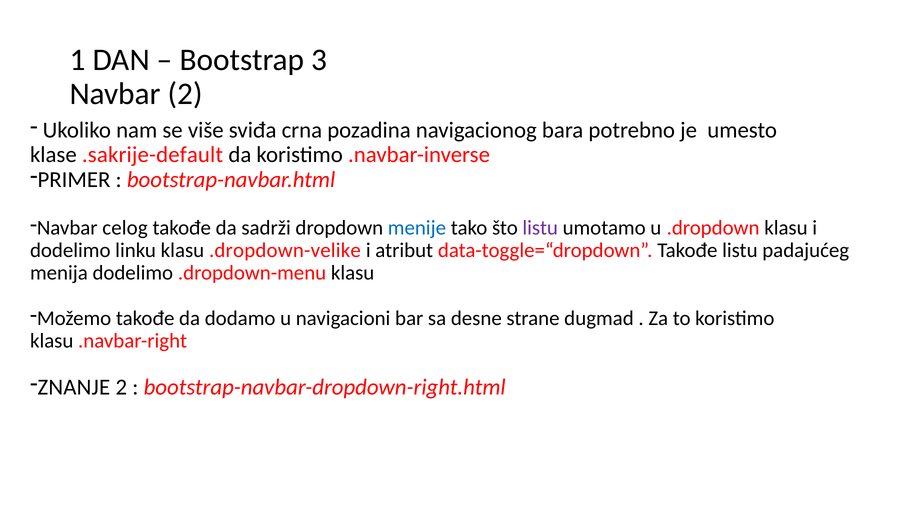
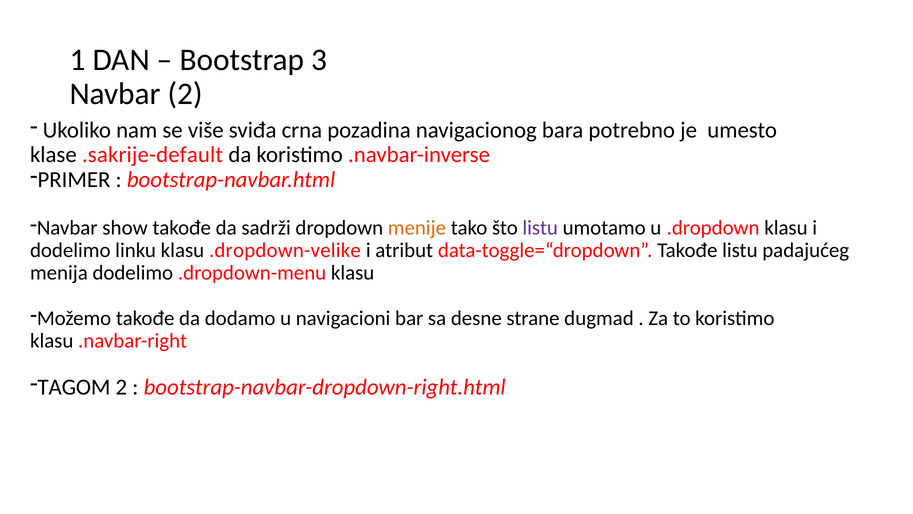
celog: celog -> show (125, 228)
menije colour: blue -> orange (417, 228)
ZNANJE: ZNANJE -> TAGOM (74, 387)
